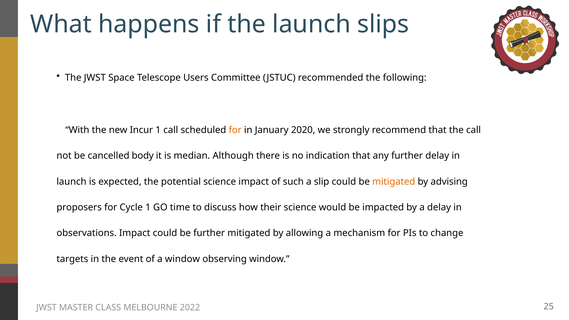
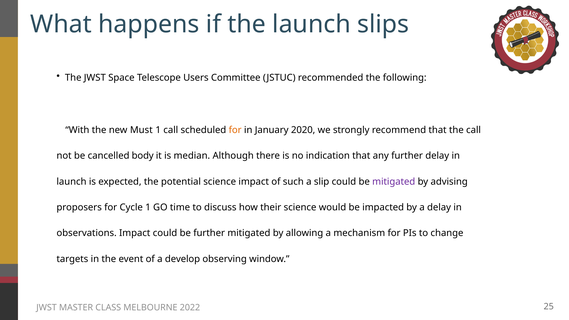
Incur: Incur -> Must (141, 130)
mitigated colour: orange -> purple (394, 182)
a window: window -> develop (182, 259)
